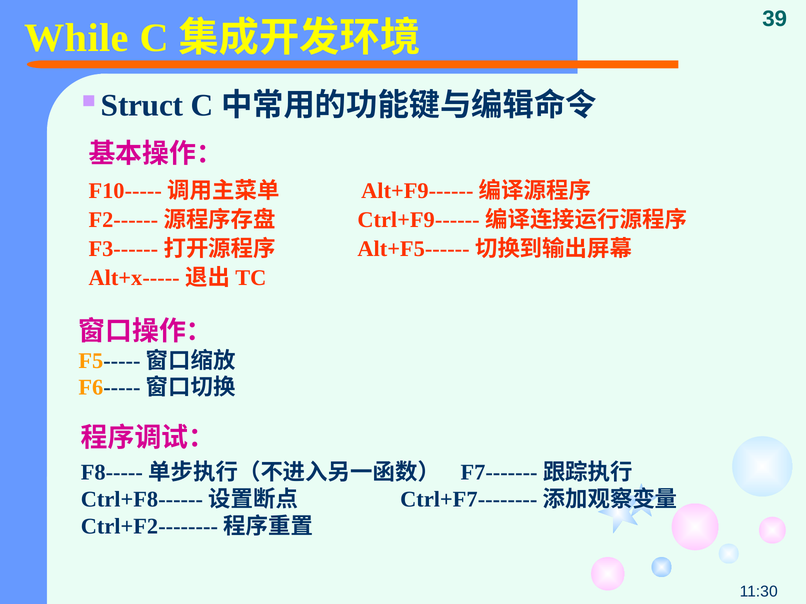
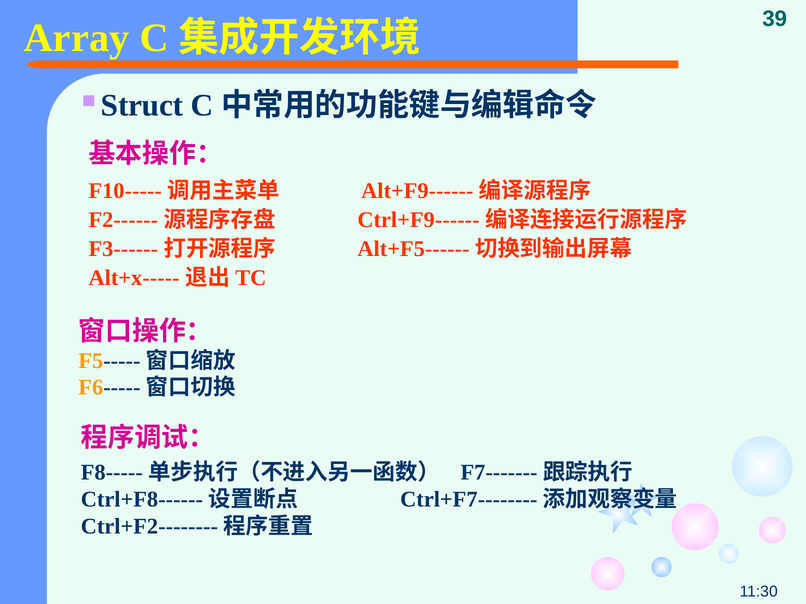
While: While -> Array (77, 38)
